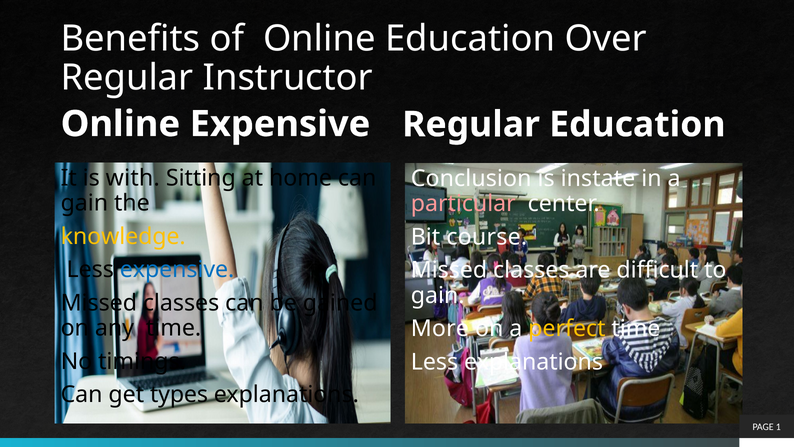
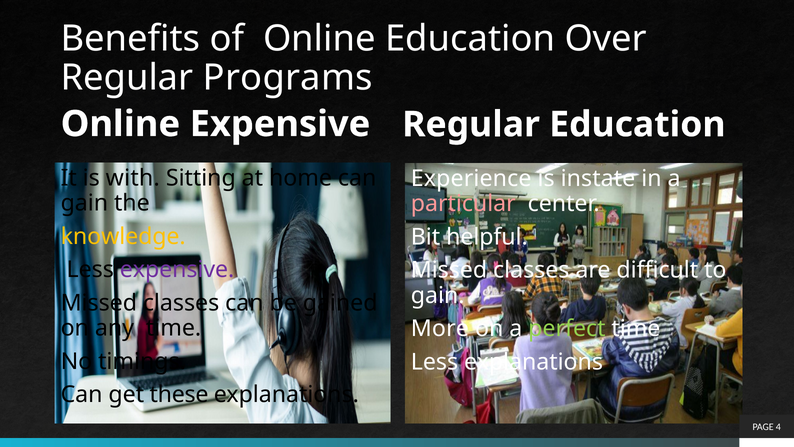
Instructor: Instructor -> Programs (288, 78)
Conclusion: Conclusion -> Experience (471, 179)
course: course -> helpful (487, 237)
expensive colour: blue -> purple (177, 270)
perfect colour: yellow -> light green (567, 328)
types: types -> these (179, 394)
1: 1 -> 4 (778, 427)
